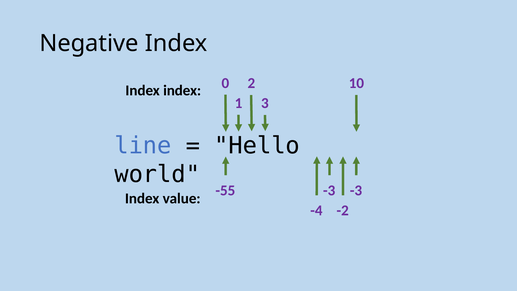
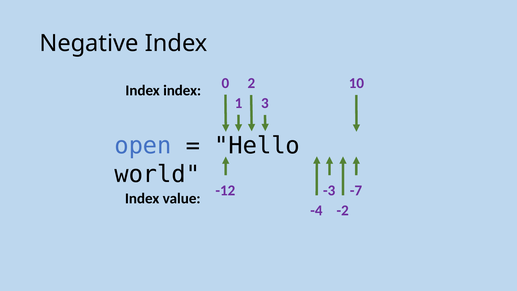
line: line -> open (143, 146)
-55: -55 -> -12 (225, 190)
-3: -3 -> -7 (356, 190)
